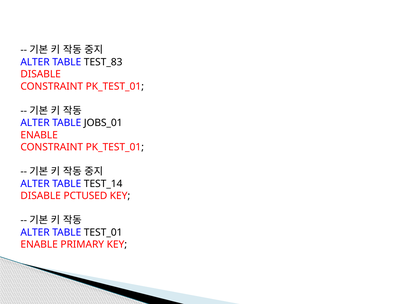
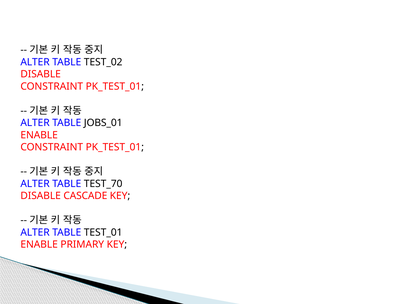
TEST_83: TEST_83 -> TEST_02 (103, 62)
TEST_14: TEST_14 -> TEST_70 (103, 184)
PCTUSED: PCTUSED -> CASCADE (85, 196)
